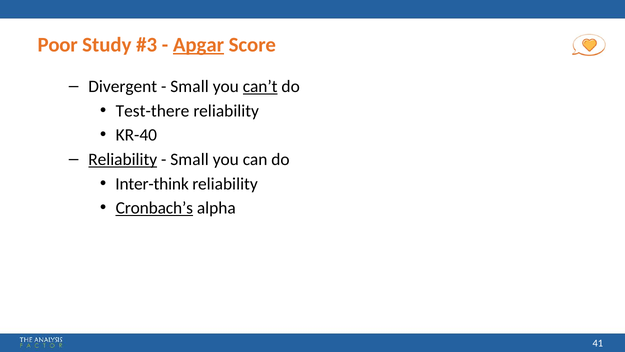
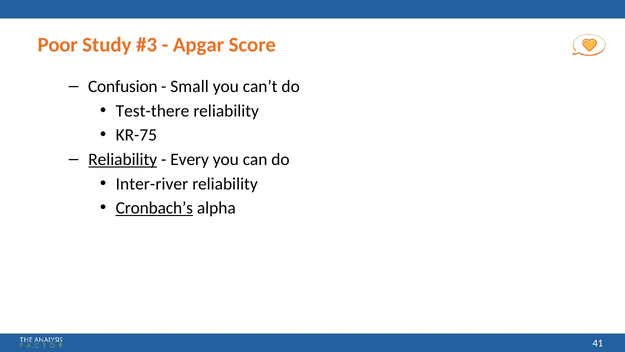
Apgar underline: present -> none (198, 45)
Divergent: Divergent -> Confusion (123, 86)
can’t underline: present -> none (260, 86)
KR-40: KR-40 -> KR-75 (136, 135)
Small: Small -> Every (190, 159)
Inter-think: Inter-think -> Inter-river (152, 184)
